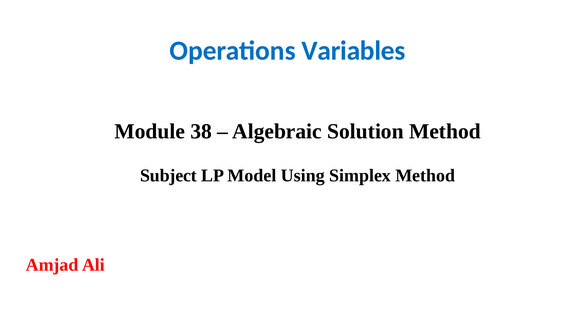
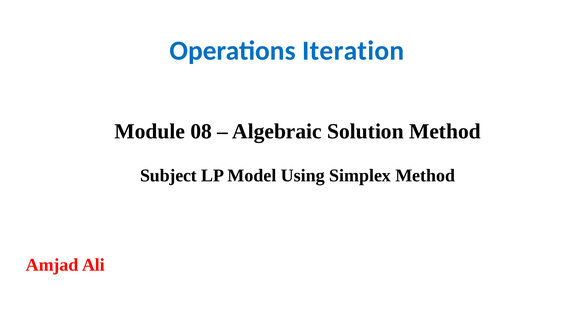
Variables: Variables -> Iteration (353, 51)
38: 38 -> 08 (201, 131)
